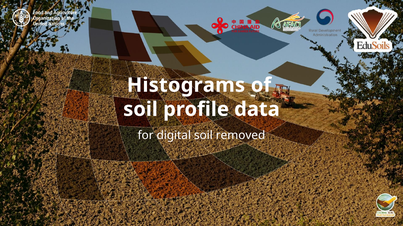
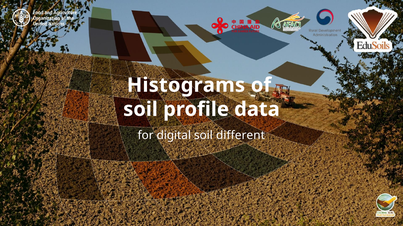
removed: removed -> different (240, 136)
